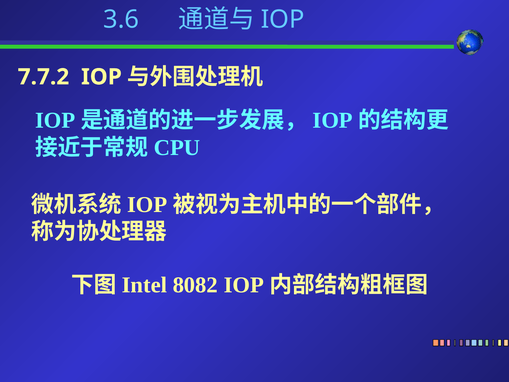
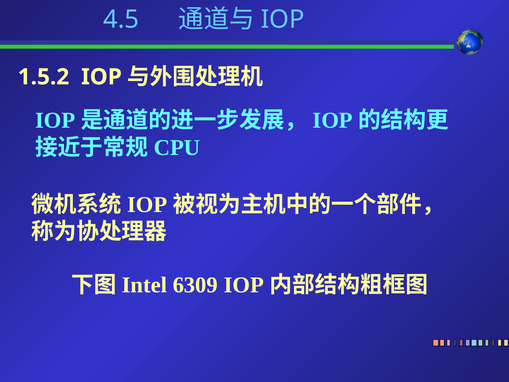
3.6: 3.6 -> 4.5 (121, 20)
7.7.2: 7.7.2 -> 1.5.2 (43, 77)
8082: 8082 -> 6309 (195, 285)
